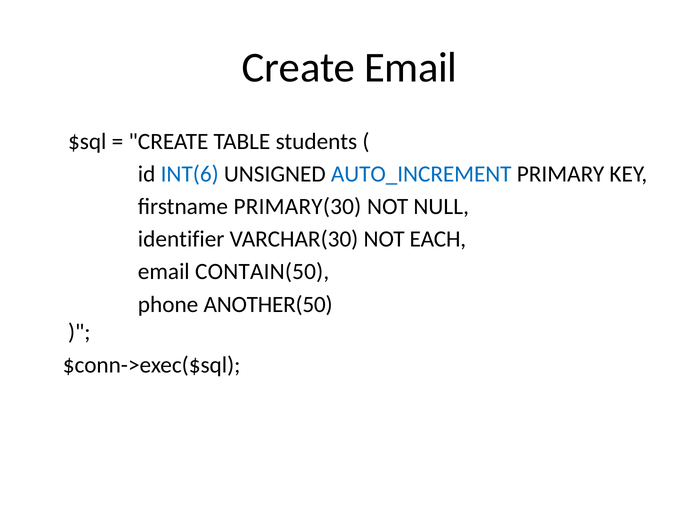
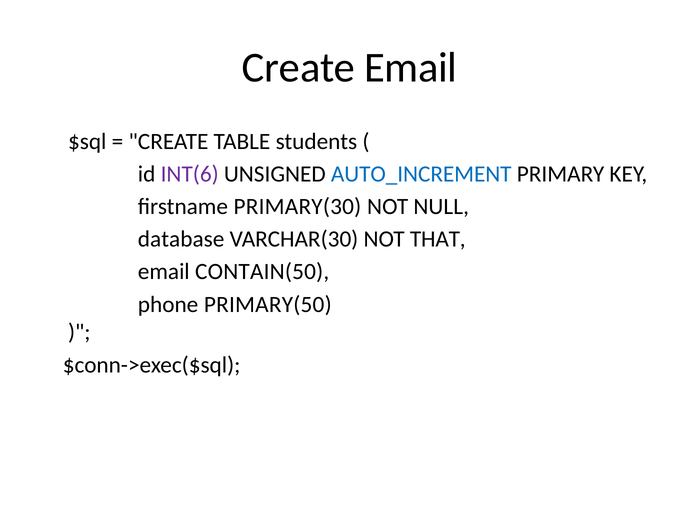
INT(6 colour: blue -> purple (190, 174)
identifier: identifier -> database (181, 239)
EACH: EACH -> THAT (438, 239)
ANOTHER(50: ANOTHER(50 -> PRIMARY(50 (268, 304)
